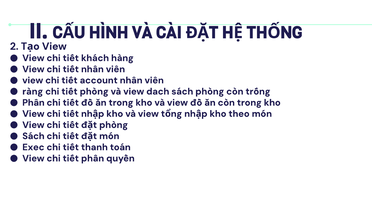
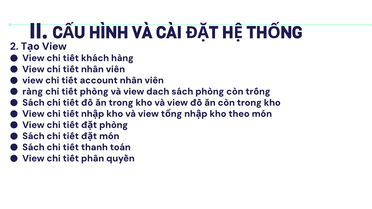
Phần: Phần -> Sách (33, 103)
Exec: Exec -> Sách (33, 147)
